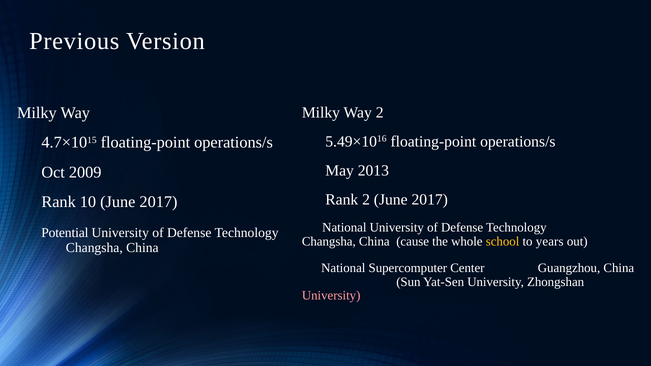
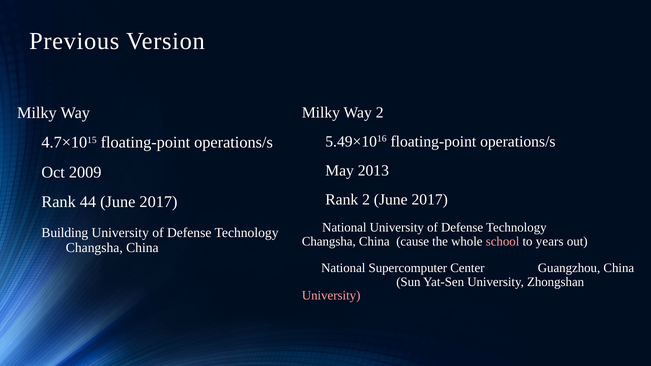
10: 10 -> 44 (88, 202)
Potential: Potential -> Building (65, 233)
school colour: yellow -> pink (503, 242)
